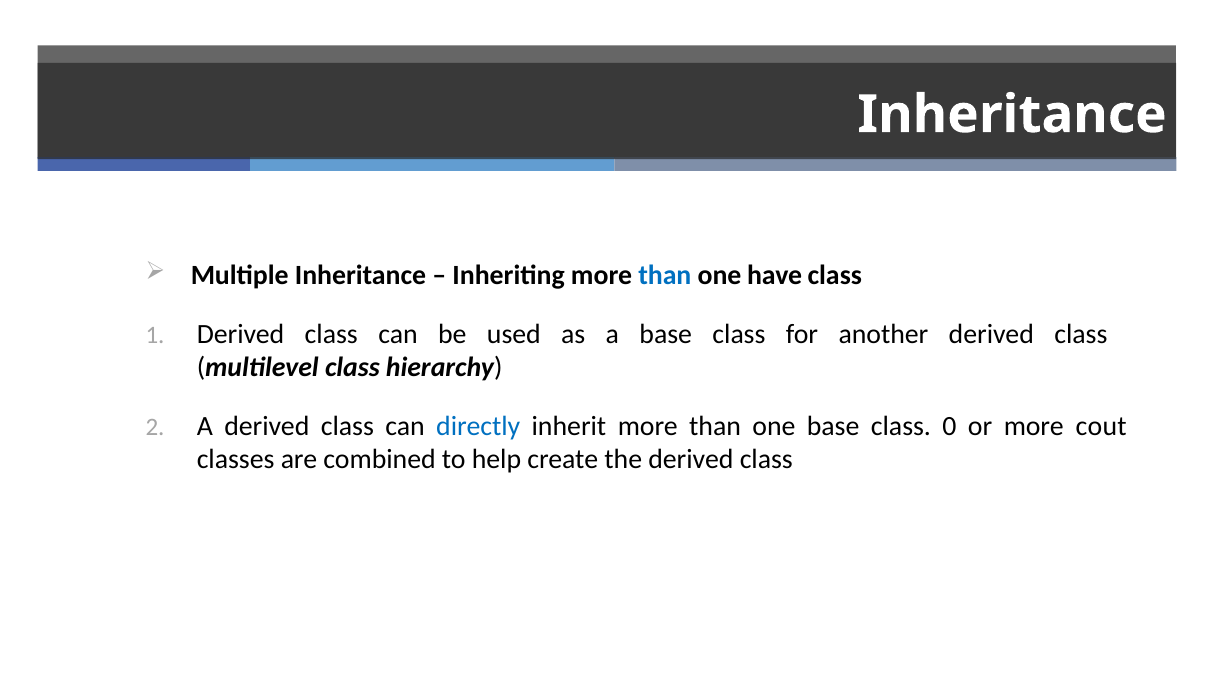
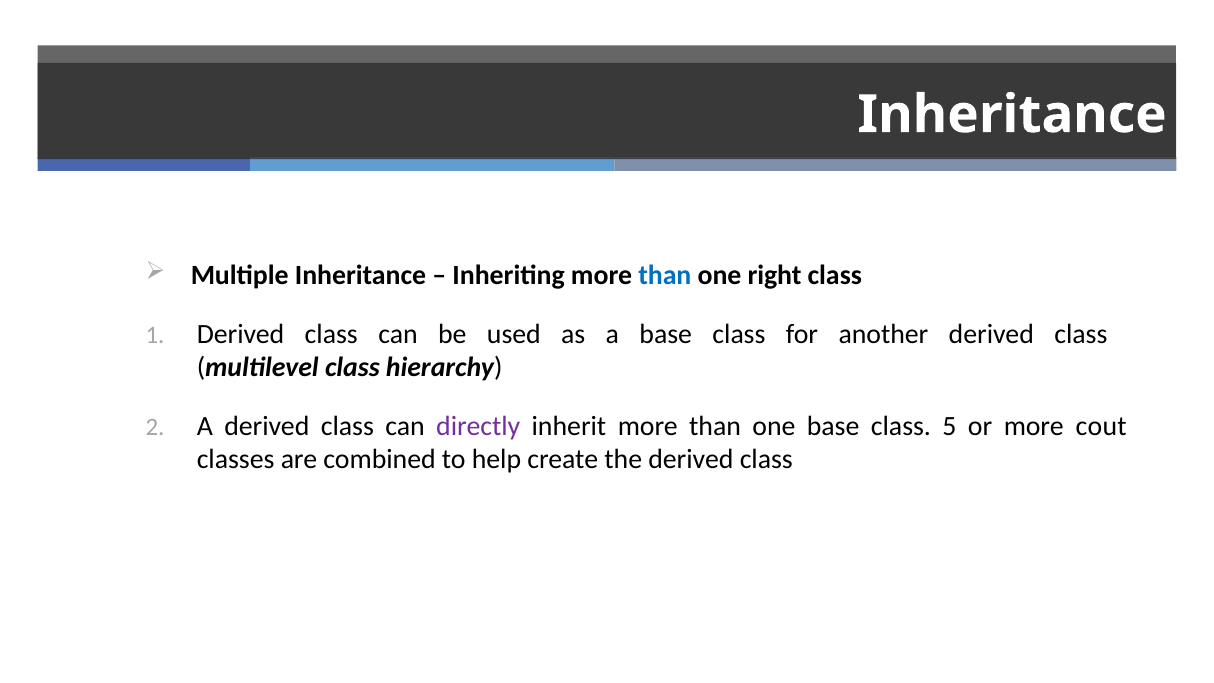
have: have -> right (775, 276)
directly colour: blue -> purple (478, 426)
0: 0 -> 5 (950, 426)
